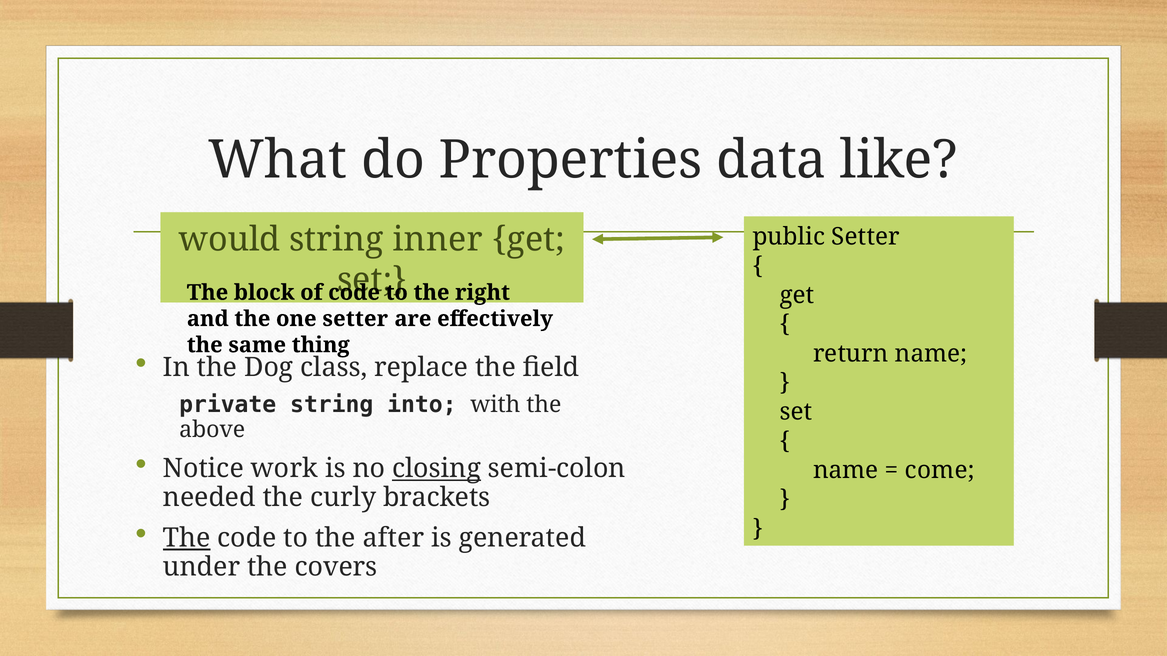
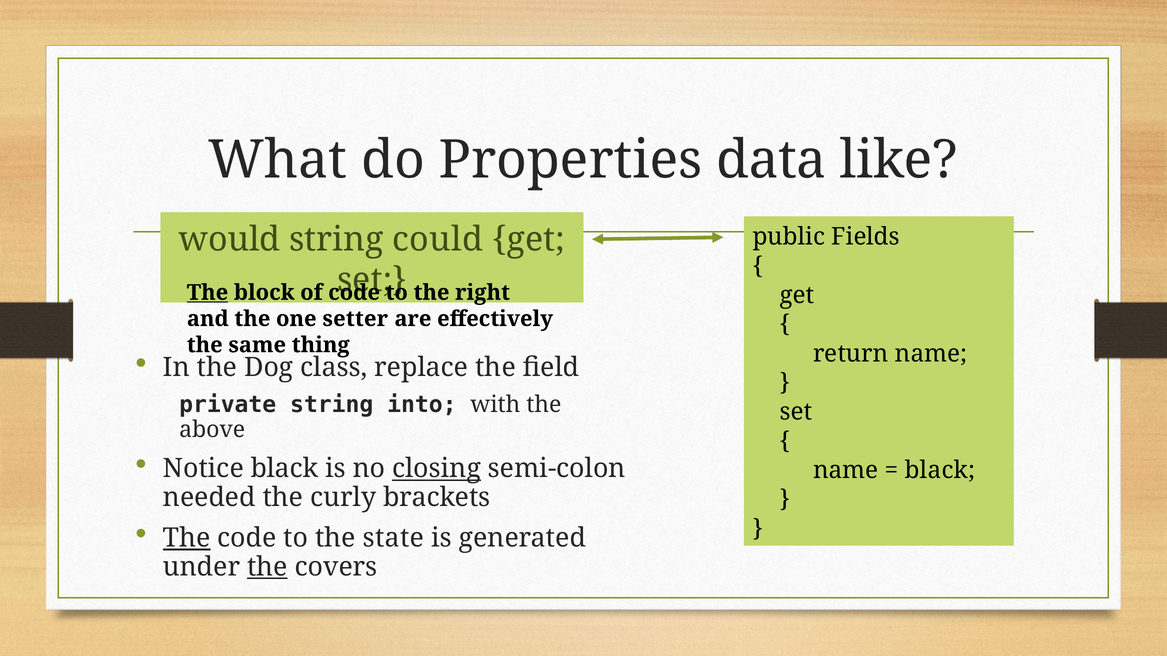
inner: inner -> could (438, 239)
public Setter: Setter -> Fields (866, 237)
The underline: none -> present (208, 293)
Notice work: work -> black (285, 469)
come: come -> black (940, 471)
after: after -> state (393, 538)
the underline: none -> present (267, 567)
